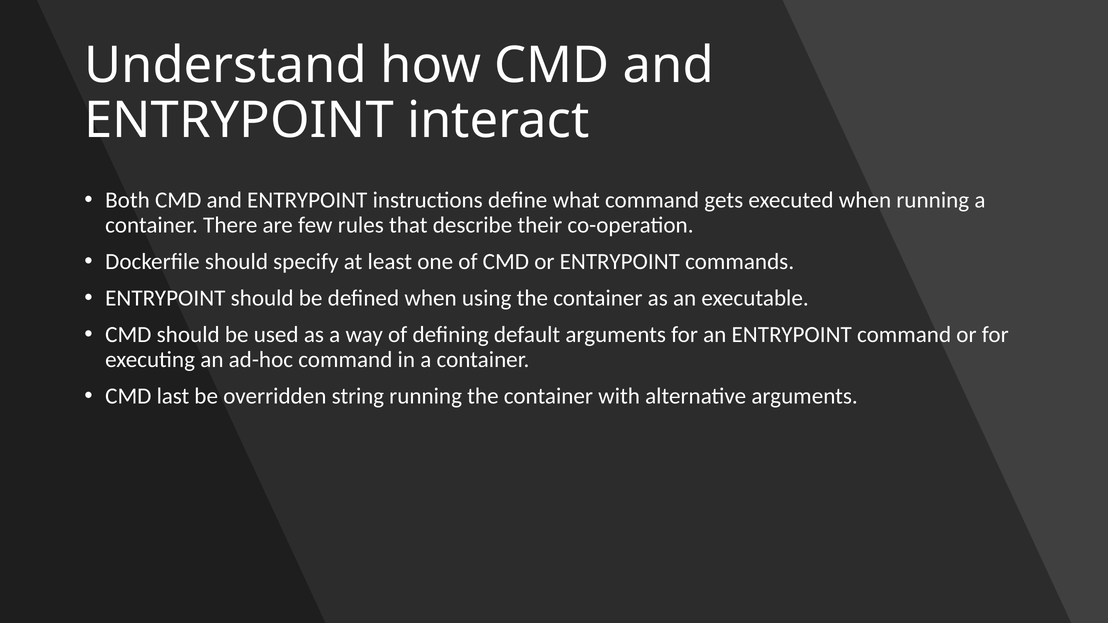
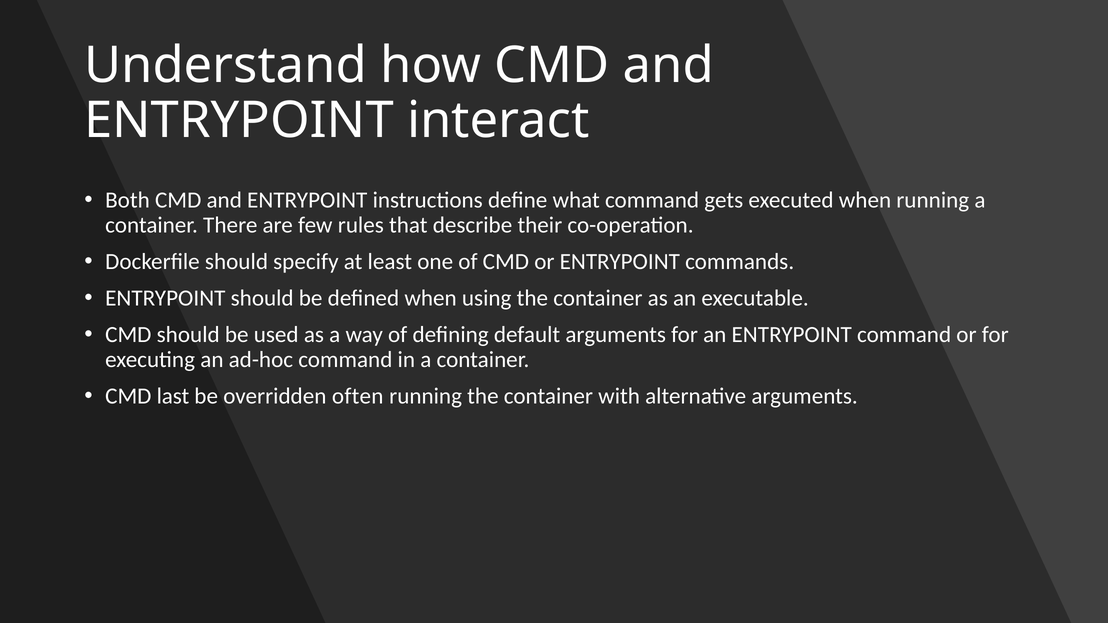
string: string -> often (358, 396)
